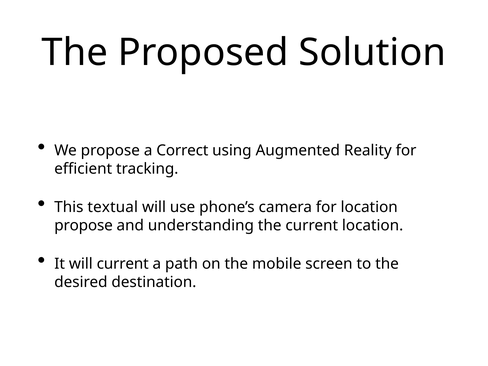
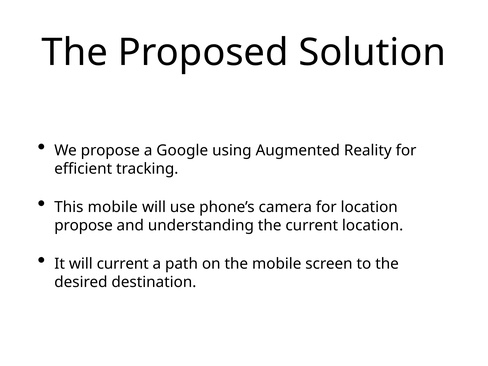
Correct: Correct -> Google (182, 150)
This textual: textual -> mobile (113, 207)
